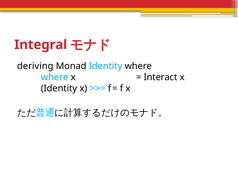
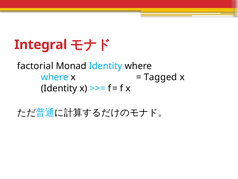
deriving: deriving -> factorial (35, 66)
Interact: Interact -> Tagged (160, 77)
